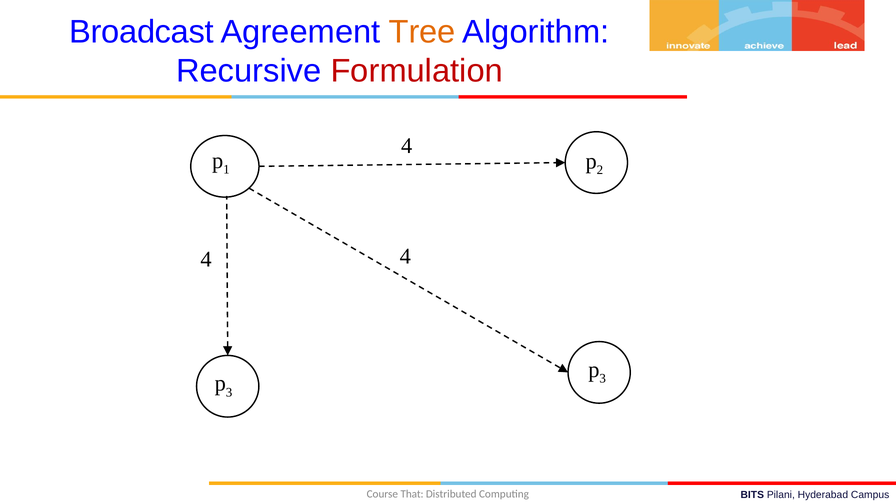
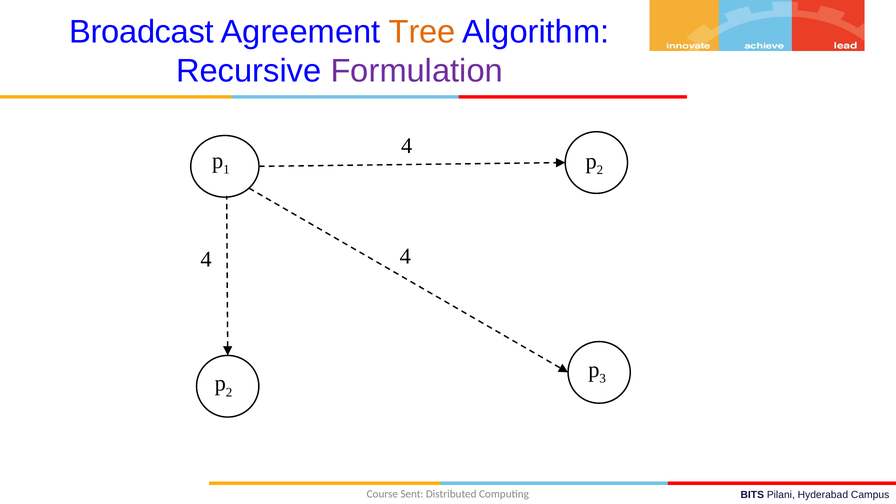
Formulation colour: red -> purple (417, 71)
3: 3 -> 2 (229, 392)
That: That -> Sent (412, 494)
